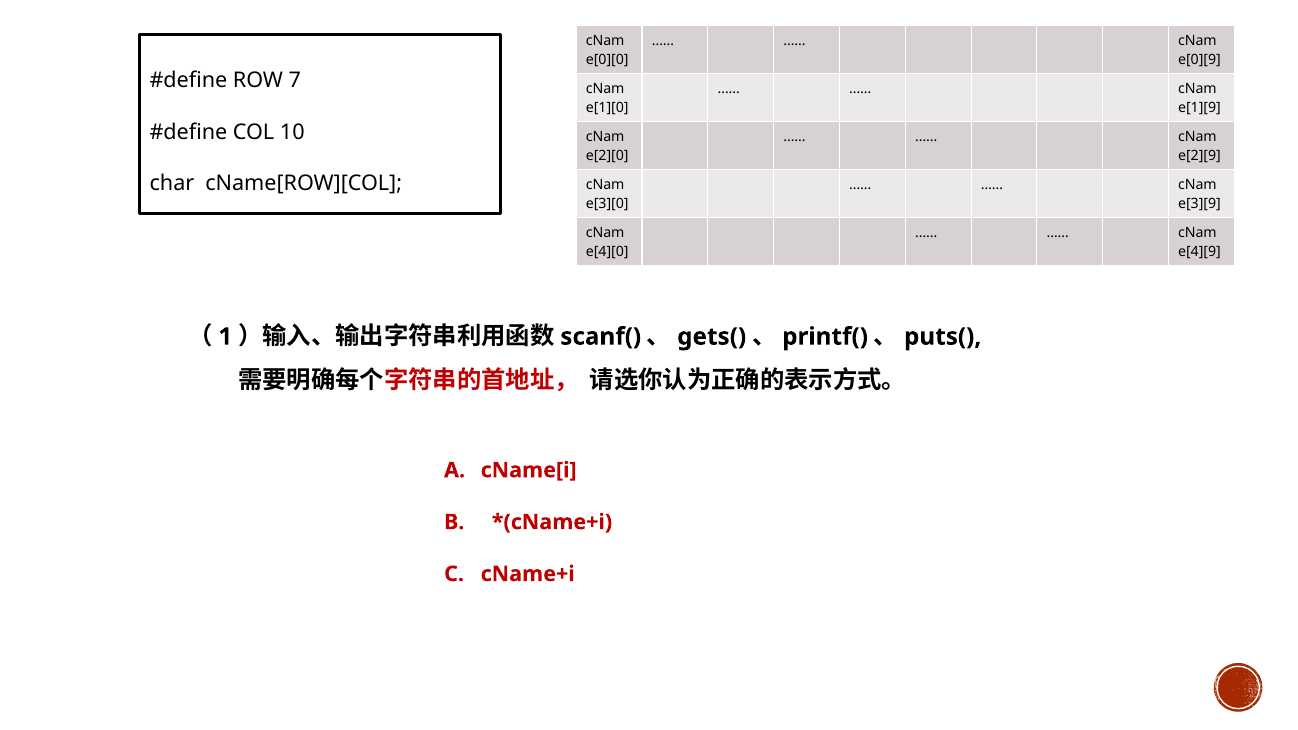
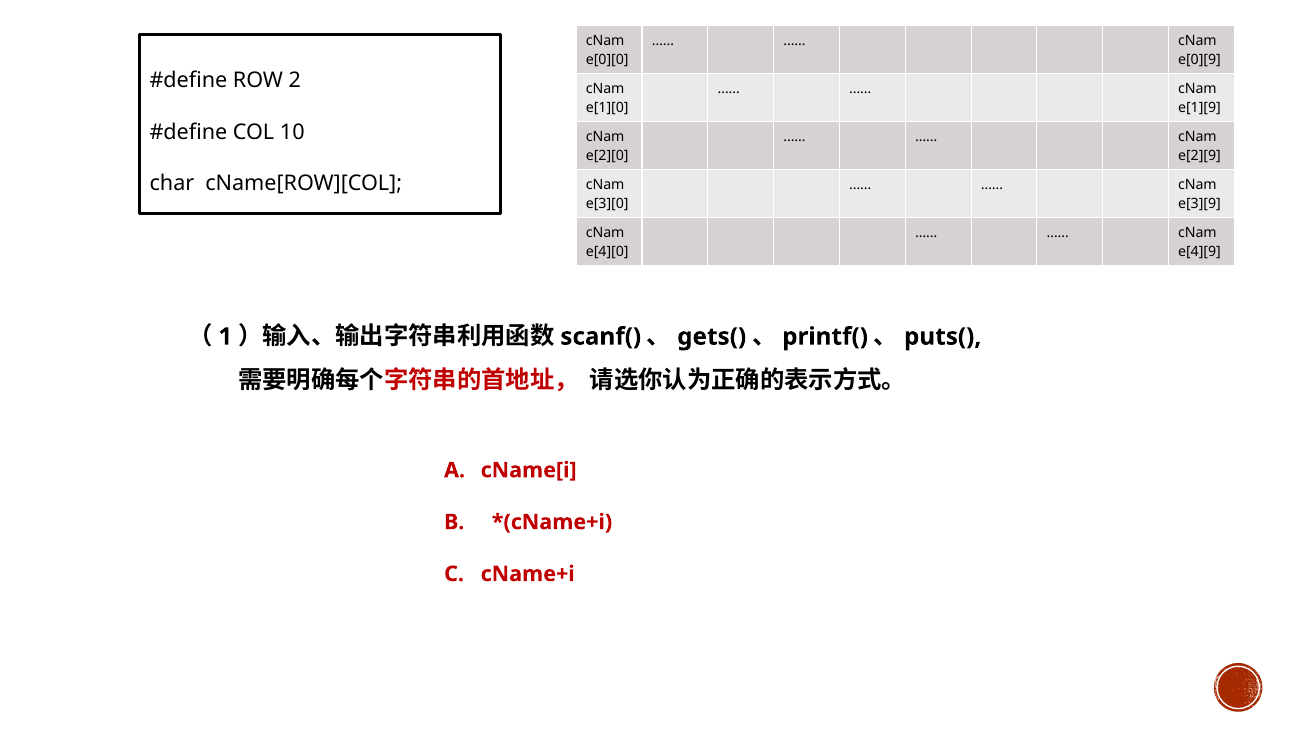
7: 7 -> 2 (295, 80)
